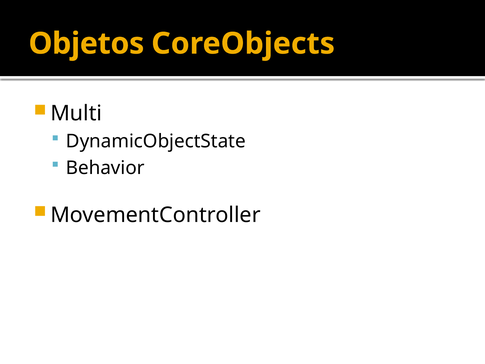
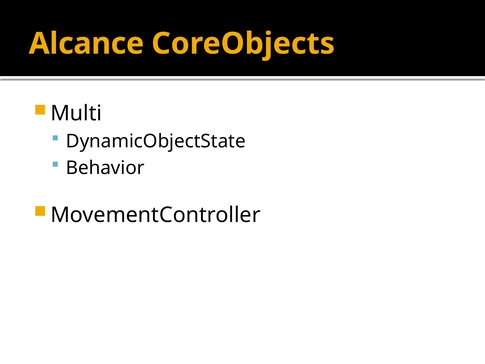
Objetos: Objetos -> Alcance (86, 44)
